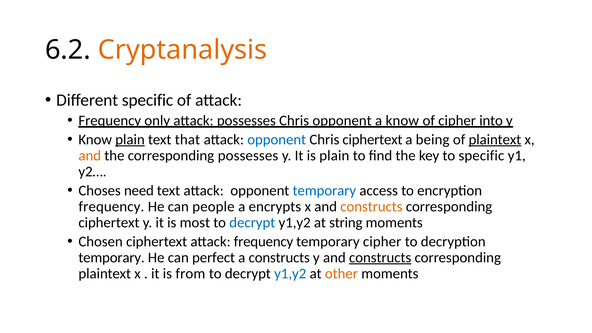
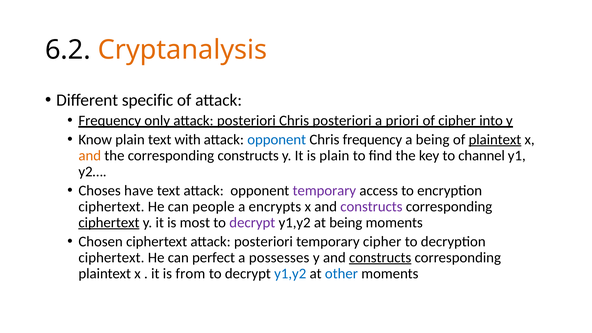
only attack possesses: possesses -> posteriori (246, 120)
Chris opponent: opponent -> posteriori (342, 120)
a know: know -> priori (402, 120)
plain underline: present -> none (130, 140)
that: that -> with (188, 140)
Chris ciphertext: ciphertext -> frequency (372, 140)
corresponding possesses: possesses -> constructs (248, 155)
to specific: specific -> channel (482, 155)
need: need -> have (139, 191)
temporary colour: blue -> purple (324, 191)
frequency: frequency -> ciphertext (111, 207)
constructs colour: orange -> purple (371, 207)
ciphertext underline: none -> present (109, 222)
decrypt colour: blue -> purple (252, 222)
at string: string -> being (346, 222)
ciphertext attack frequency: frequency -> posteriori (263, 242)
temporary: temporary -> ciphertext (111, 258)
a constructs: constructs -> possesses (279, 258)
other colour: orange -> blue (341, 273)
